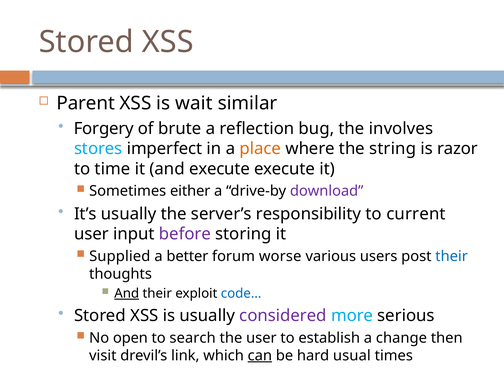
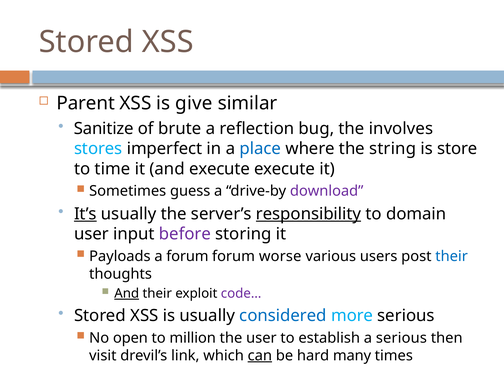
wait: wait -> give (194, 103)
Forgery: Forgery -> Sanitize (104, 128)
place colour: orange -> blue (260, 149)
razor: razor -> store (457, 149)
either: either -> guess (190, 191)
It’s underline: none -> present (85, 214)
responsibility underline: none -> present (309, 214)
current: current -> domain (416, 214)
Supplied: Supplied -> Payloads (120, 256)
a better: better -> forum (187, 256)
code… colour: blue -> purple (241, 293)
considered colour: purple -> blue (283, 316)
search: search -> million (193, 338)
a change: change -> serious (401, 338)
usual: usual -> many (352, 356)
